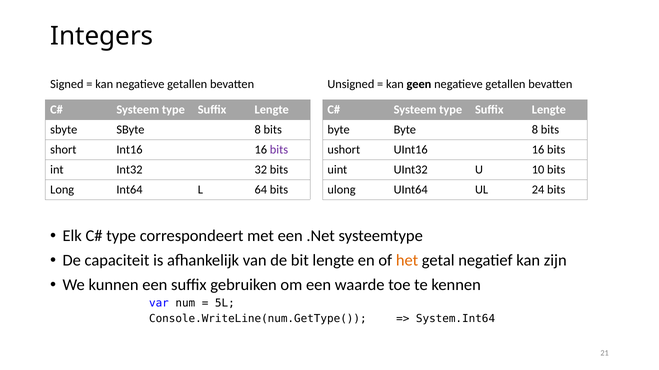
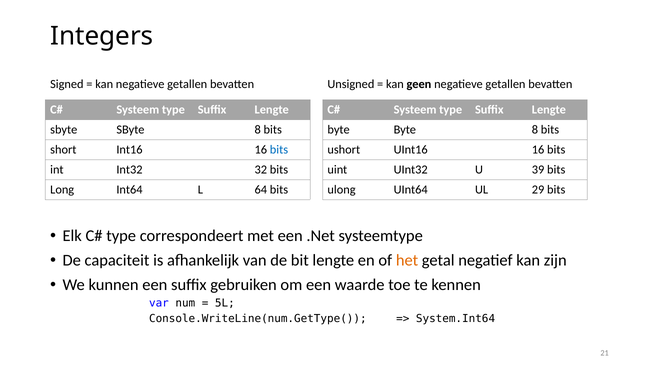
bits colour: purple -> blue (279, 150)
10: 10 -> 39 (538, 170)
24: 24 -> 29 (538, 190)
